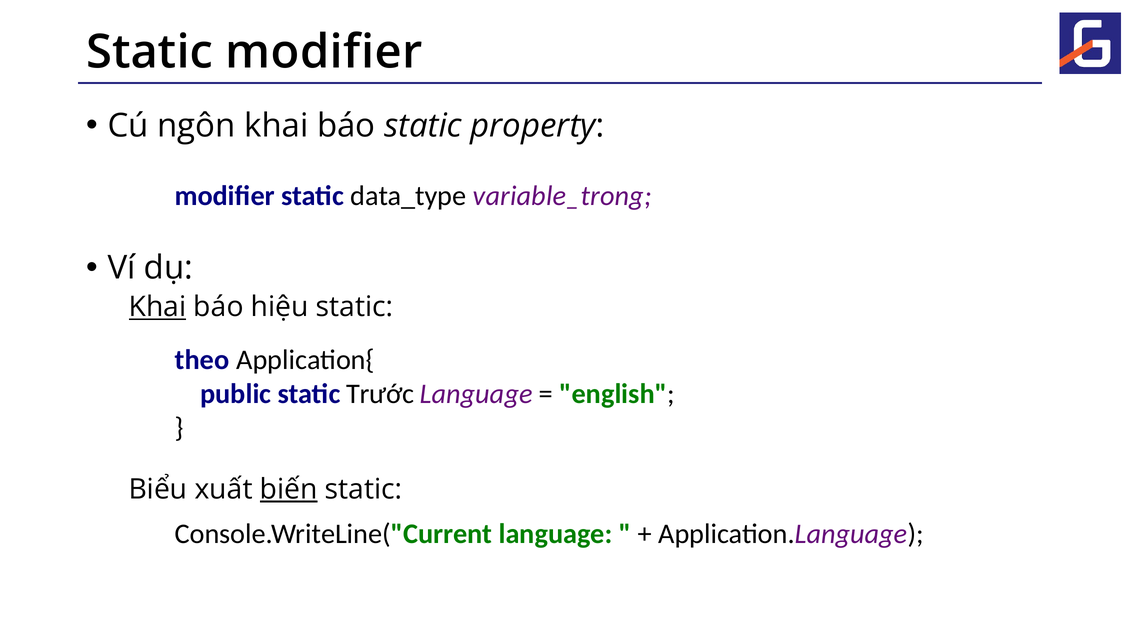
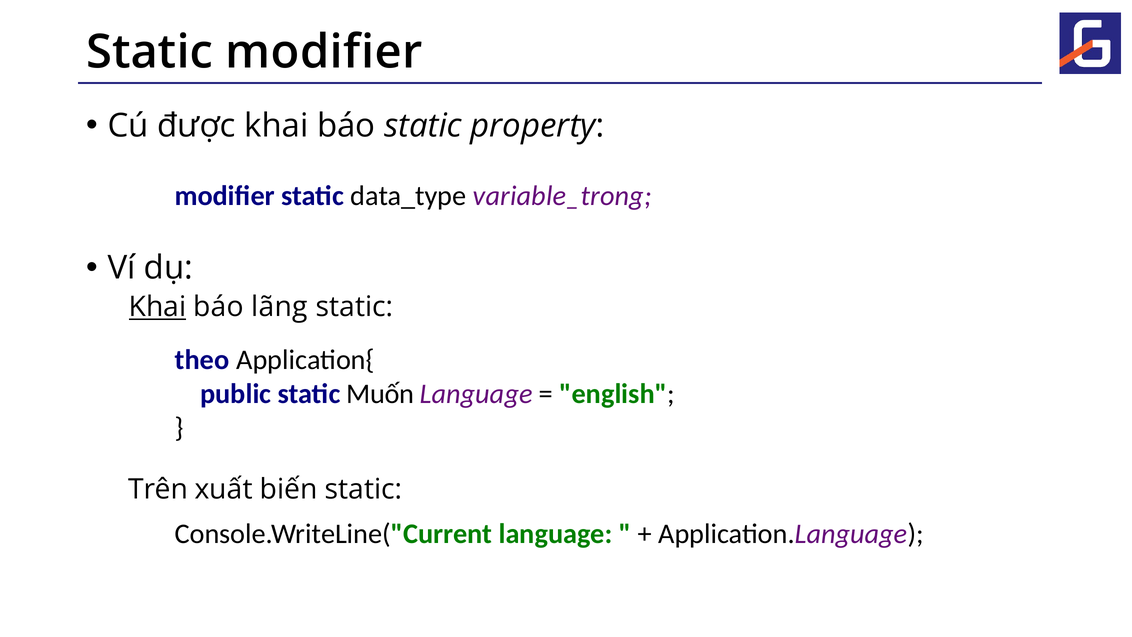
ngôn: ngôn -> được (196, 126)
hiệu: hiệu -> lãng (280, 307)
Trước: Trước -> Muốn (380, 394)
Biểu: Biểu -> Trên (158, 489)
biến underline: present -> none (289, 489)
